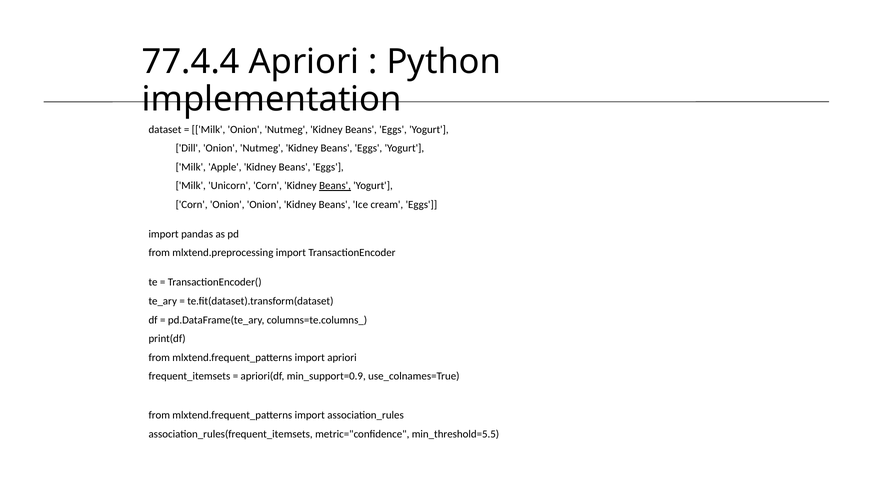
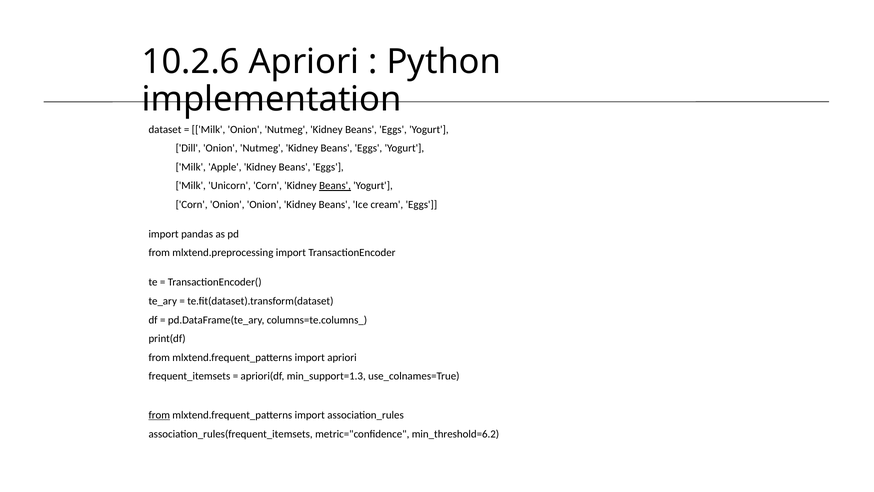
77.4.4: 77.4.4 -> 10.2.6 (191, 62)
min_support=0.9: min_support=0.9 -> min_support=1.3 (326, 376)
from underline: none -> present (159, 415)
min_threshold=5.5: min_threshold=5.5 -> min_threshold=6.2 (455, 434)
